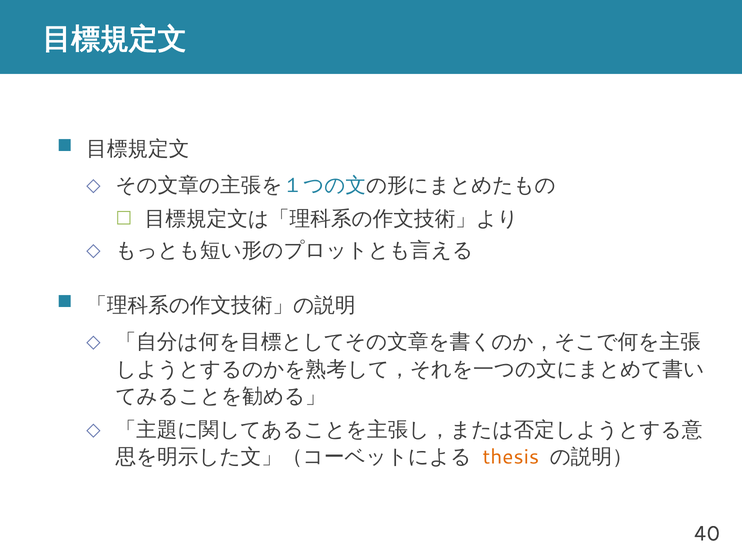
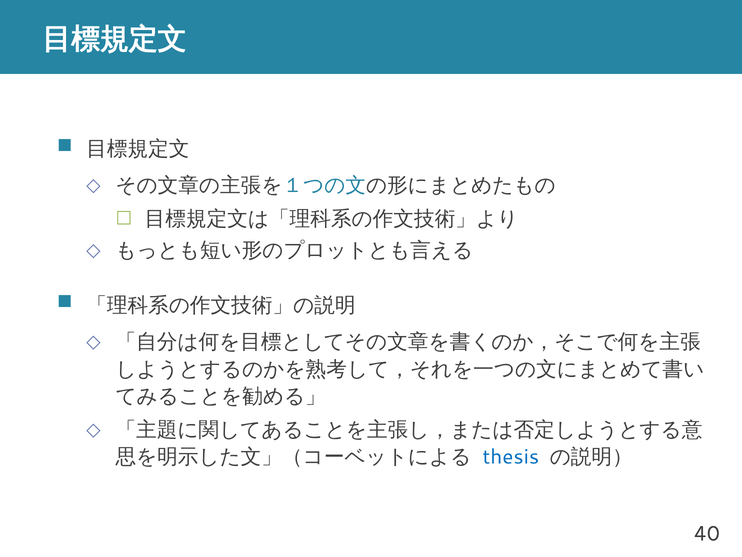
thesis colour: orange -> blue (511, 457)
